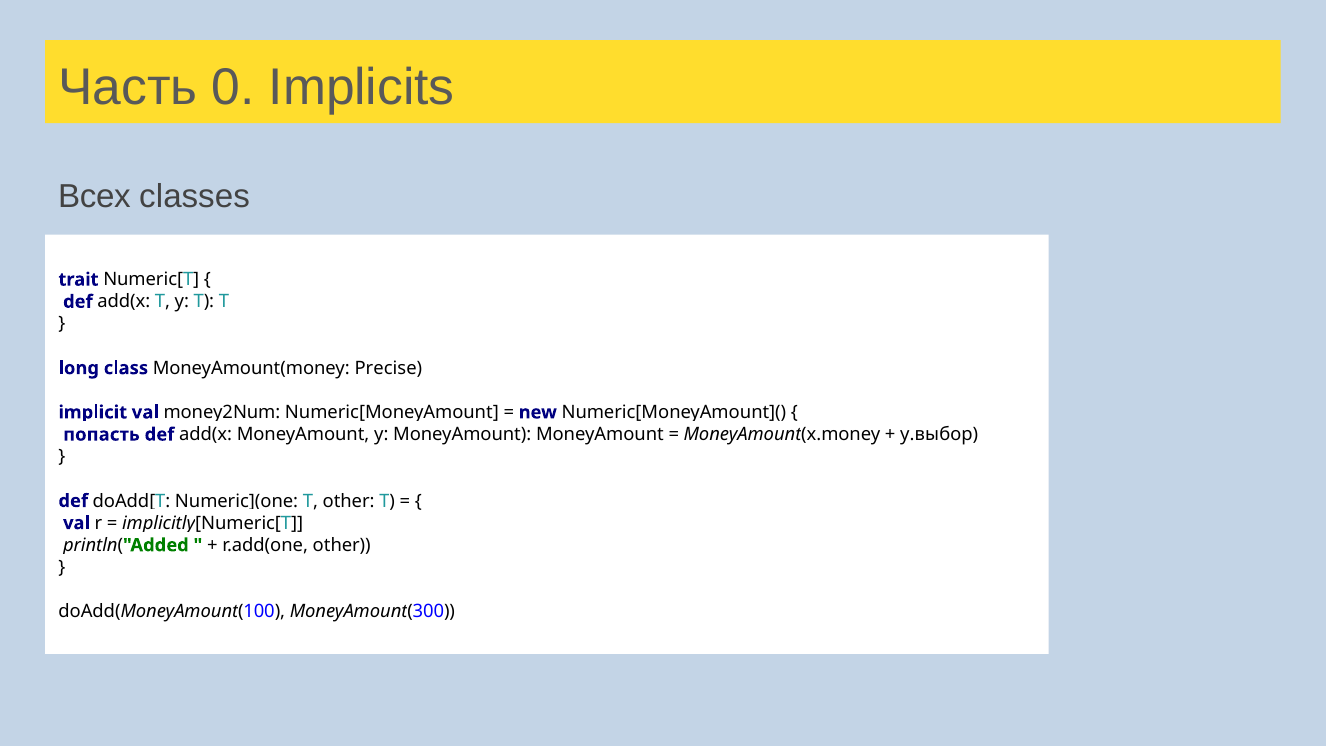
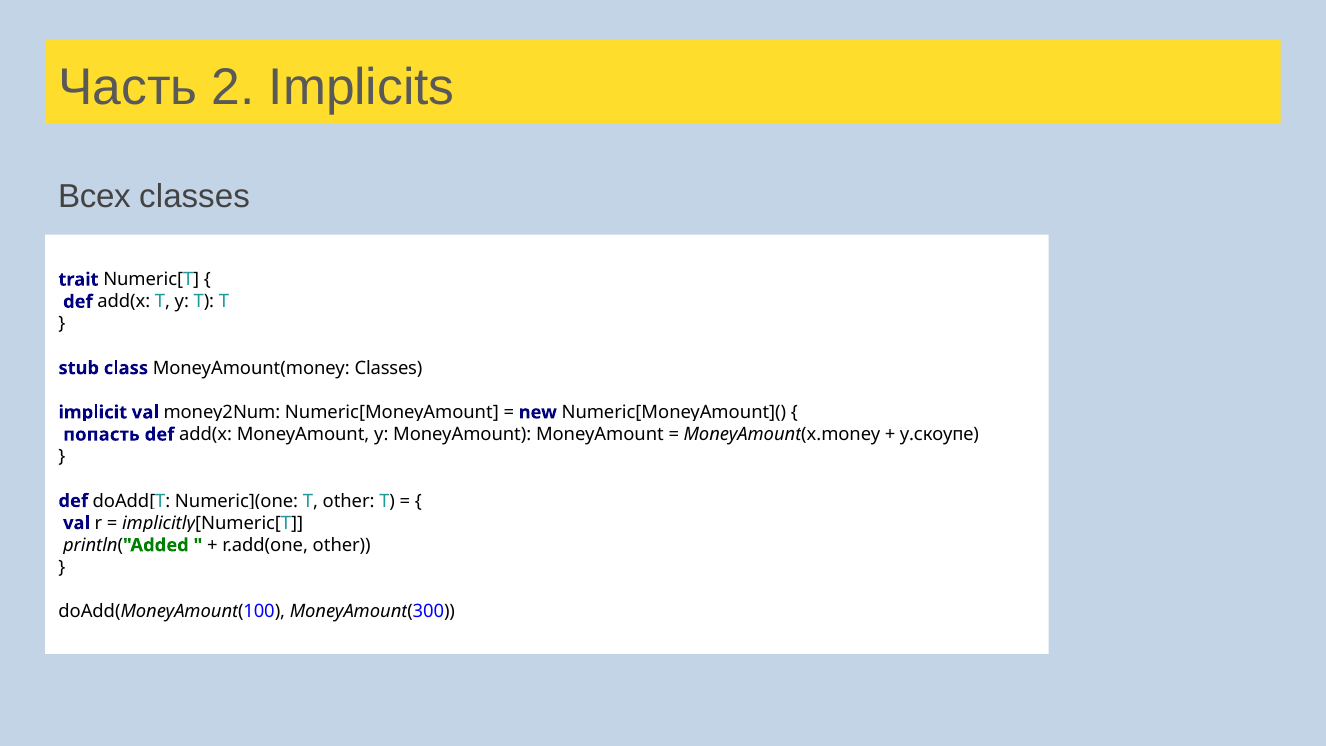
0: 0 -> 2 (233, 88)
long: long -> stub (79, 368)
MoneyAmount(money Precise: Precise -> Classes (388, 368)
y.выбор: y.выбор -> y.скоупе (939, 434)
